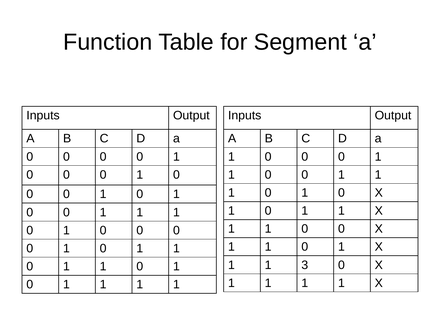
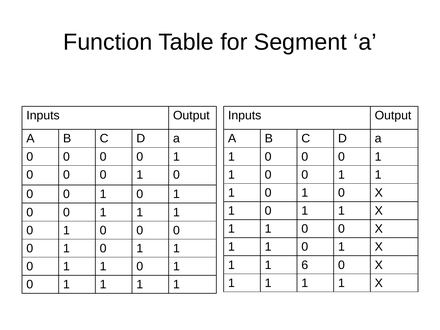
3: 3 -> 6 (305, 265)
